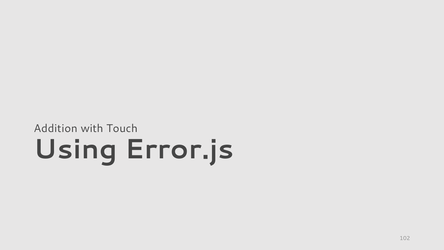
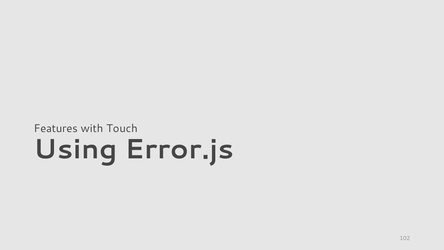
Addition: Addition -> Features (56, 128)
